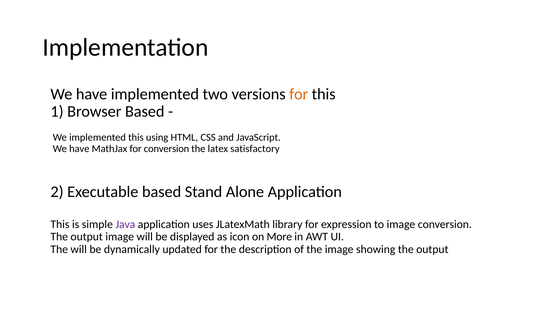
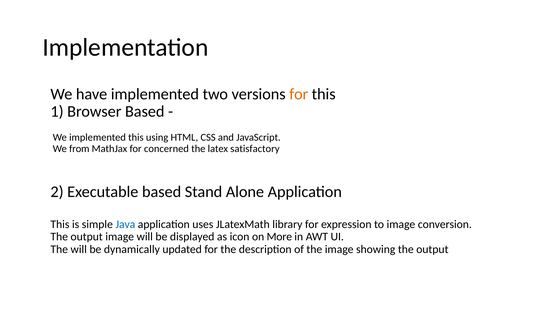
have: have -> from (79, 148)
for conversion: conversion -> concerned (166, 148)
Java colour: purple -> blue (125, 224)
